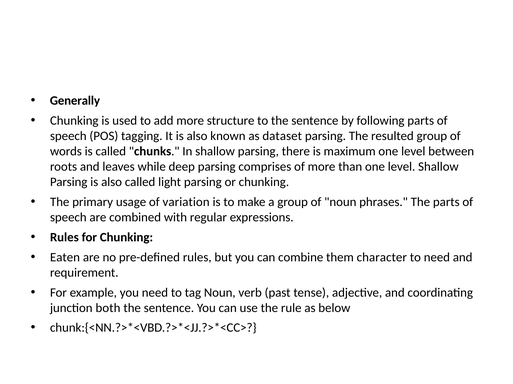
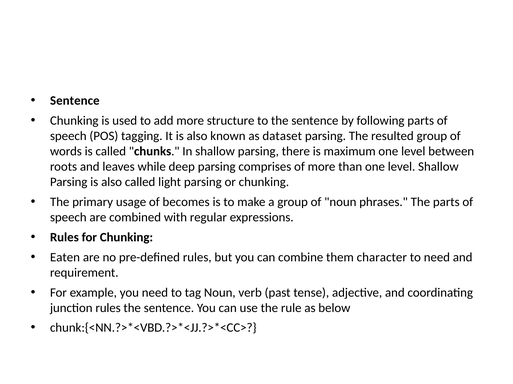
Generally: Generally -> Sentence (75, 101)
variation: variation -> becomes (186, 202)
junction both: both -> rules (108, 308)
